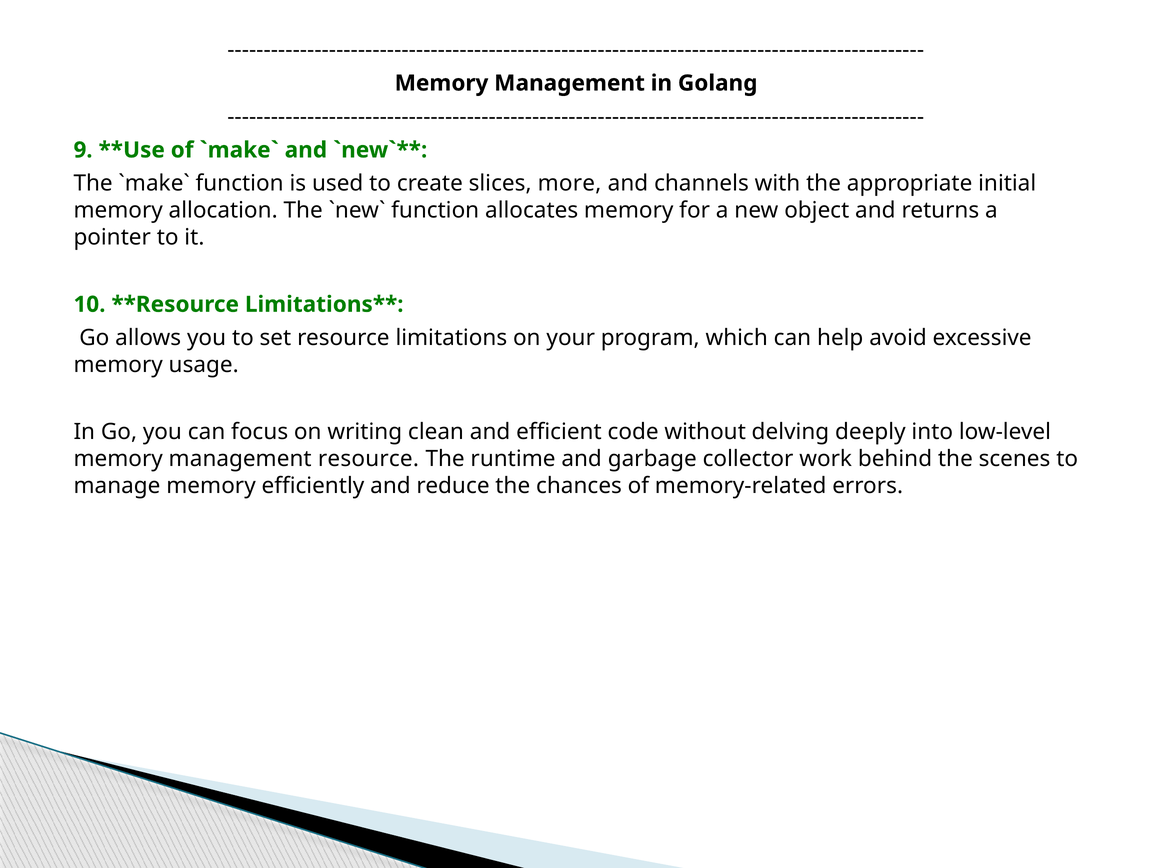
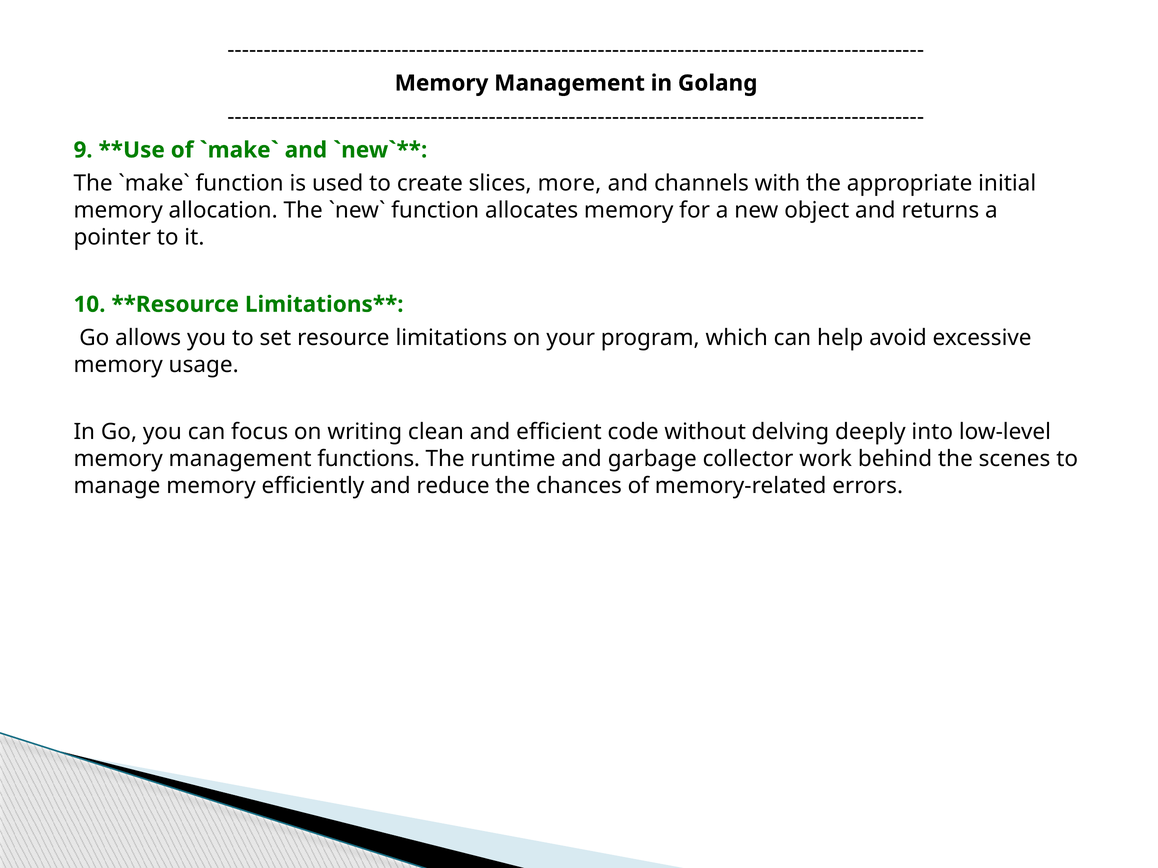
management resource: resource -> functions (369, 459)
